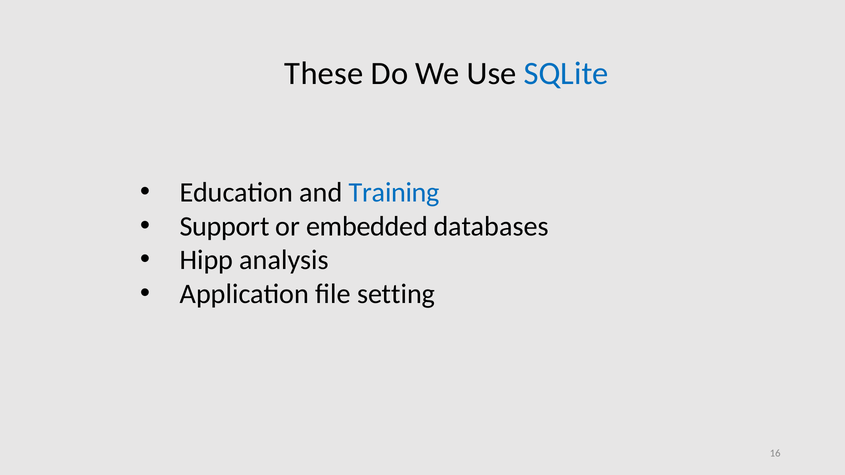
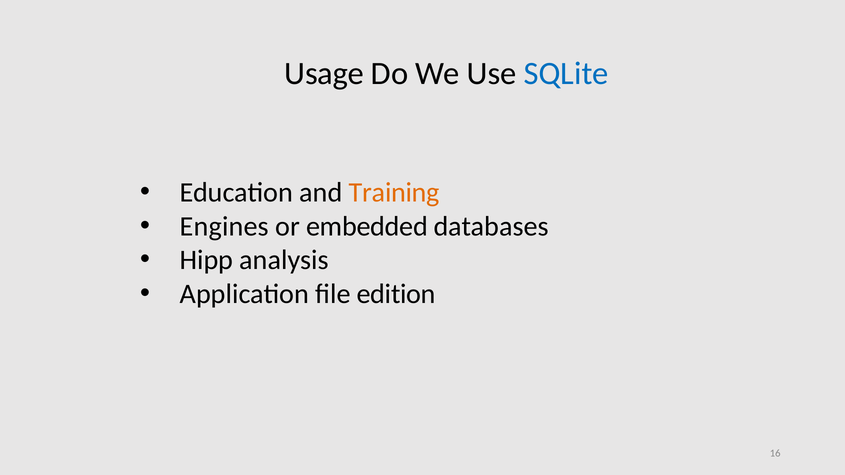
These: These -> Usage (324, 74)
Training colour: blue -> orange (394, 193)
Support: Support -> Engines (224, 226)
setting: setting -> edition (396, 294)
